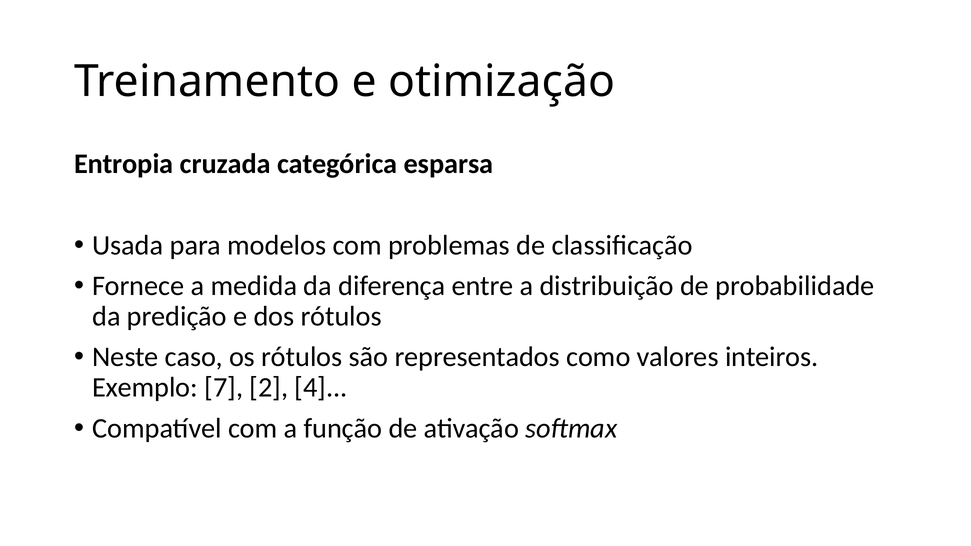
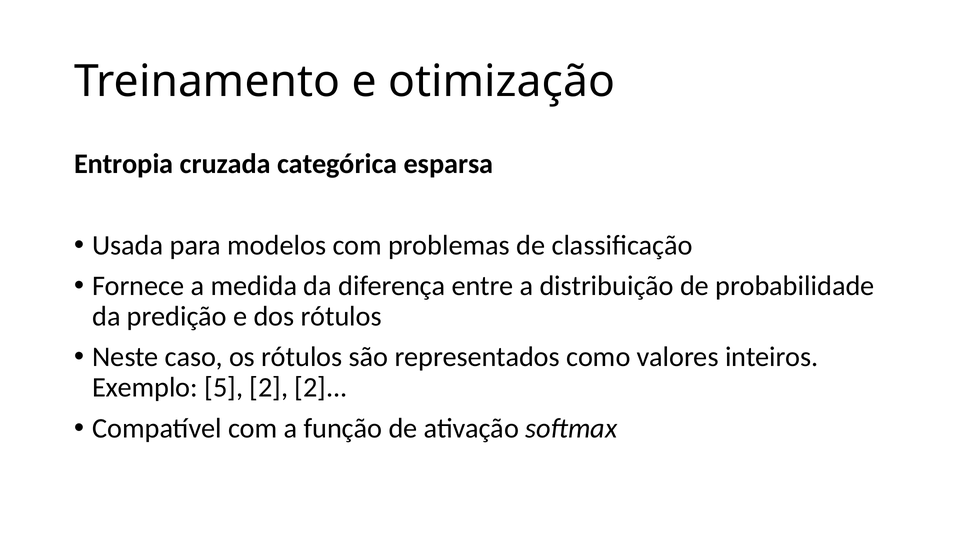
7: 7 -> 5 (224, 388)
2 4: 4 -> 2 (321, 388)
